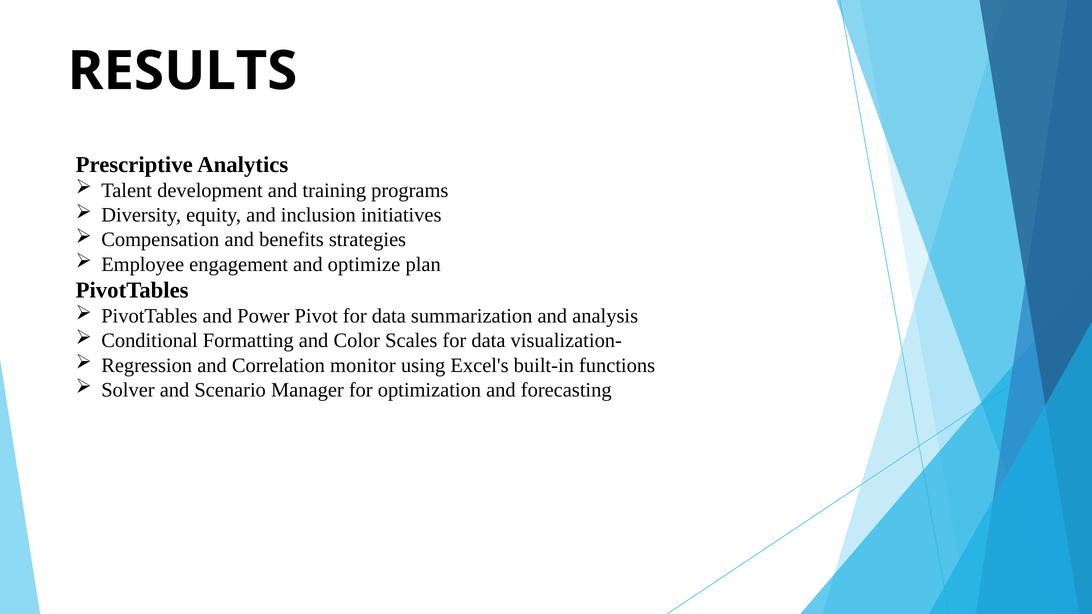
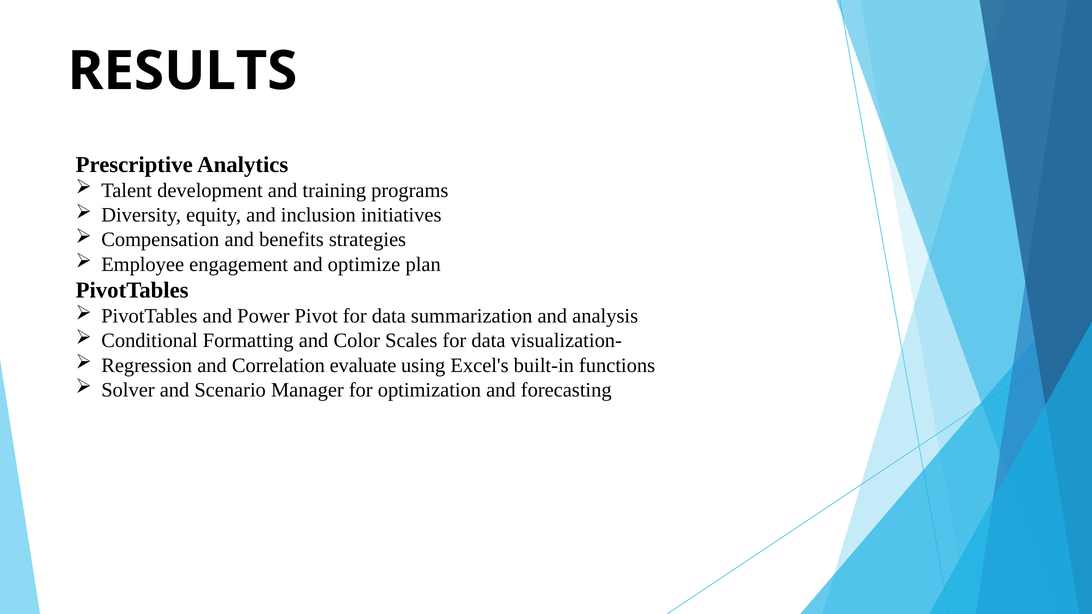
monitor: monitor -> evaluate (363, 365)
